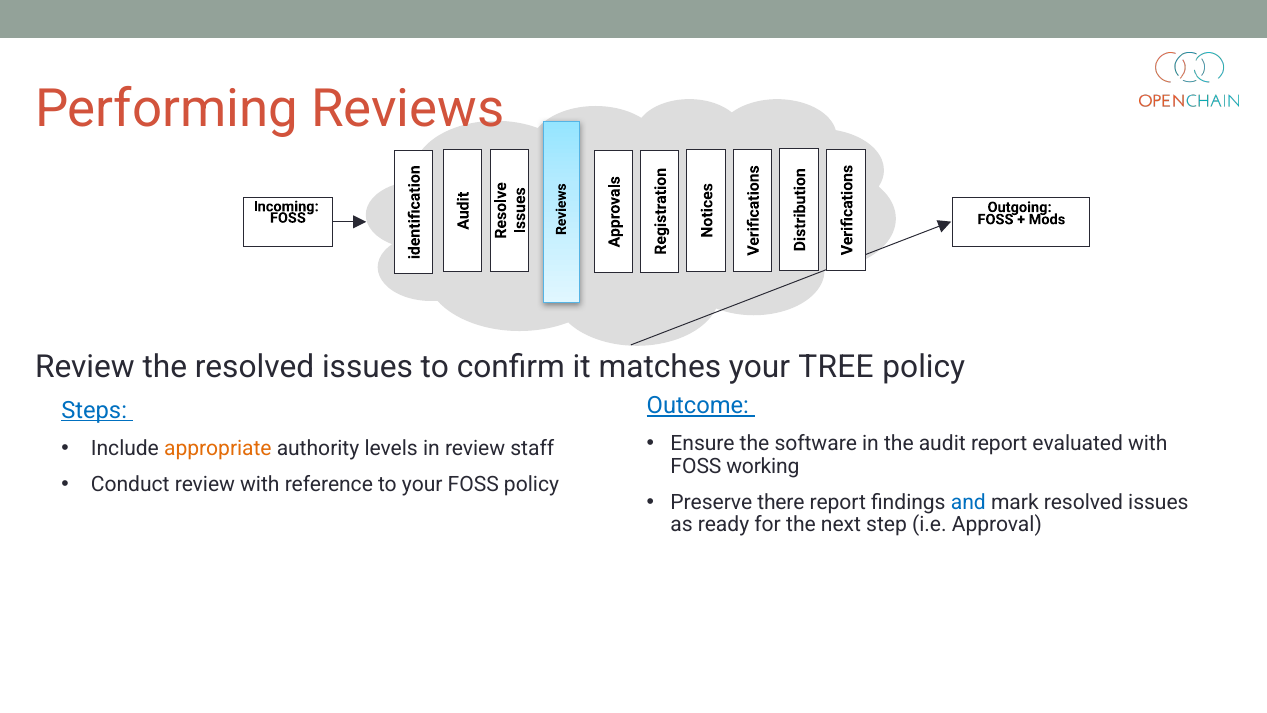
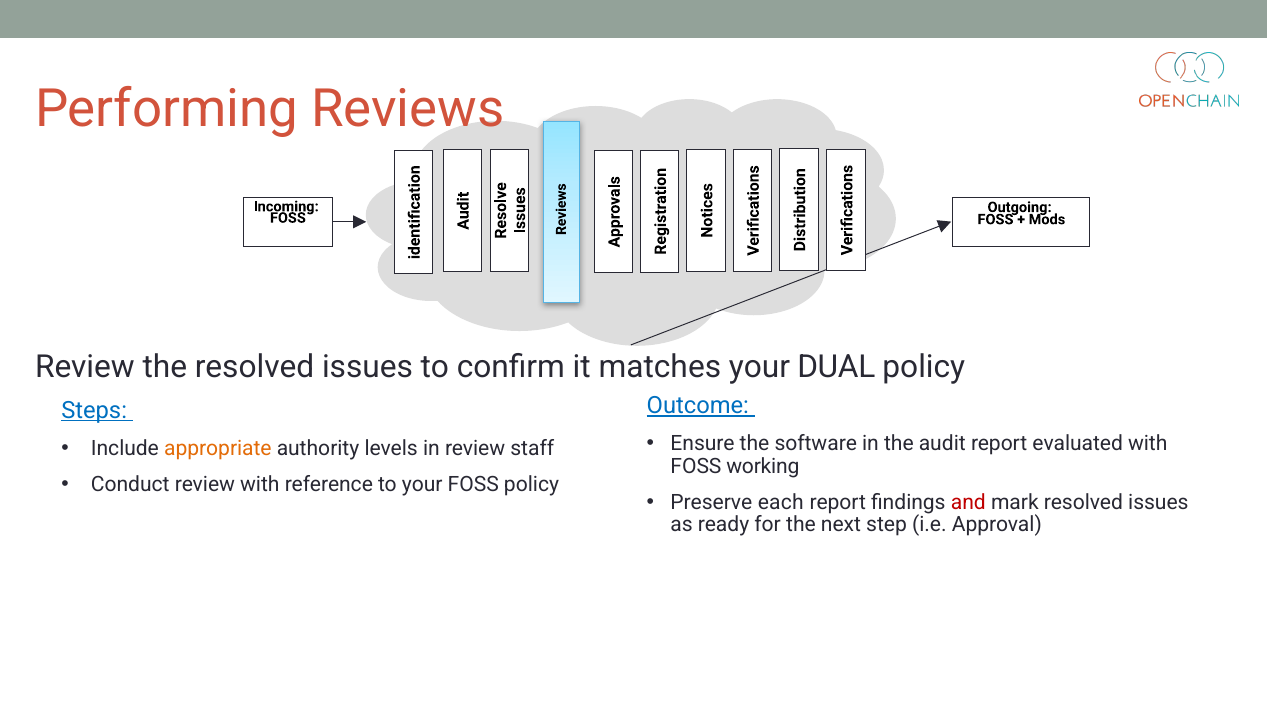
TREE: TREE -> DUAL (836, 367)
there: there -> each (781, 502)
and colour: blue -> red (968, 502)
